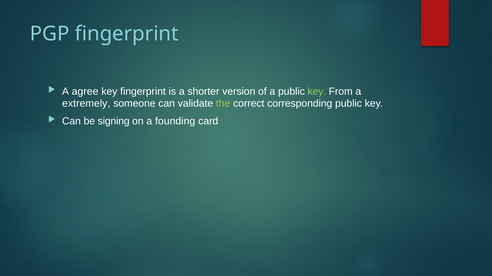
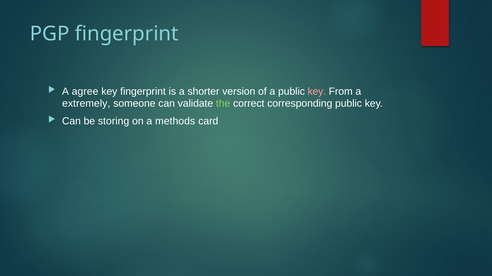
key colour: light green -> pink (317, 92)
signing: signing -> storing (114, 121)
founding: founding -> methods (175, 121)
